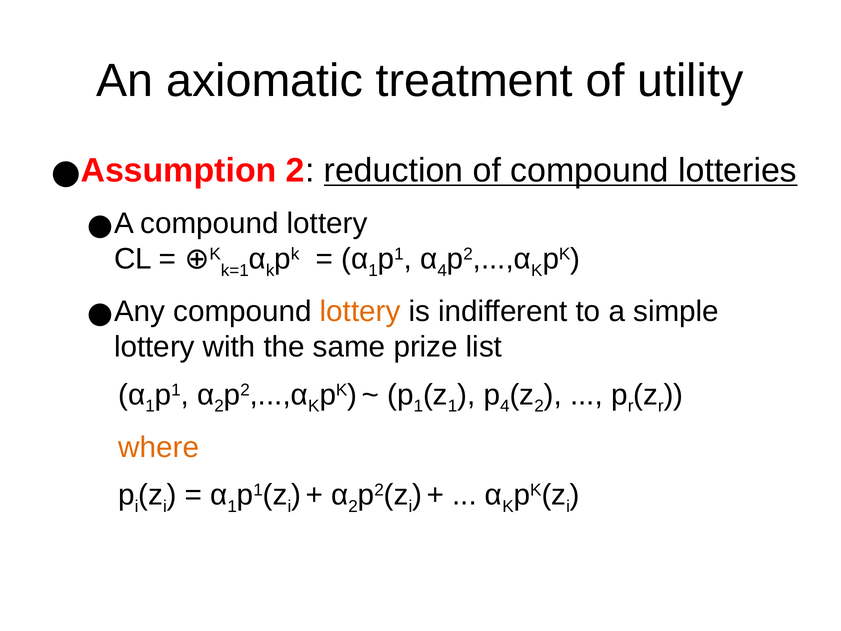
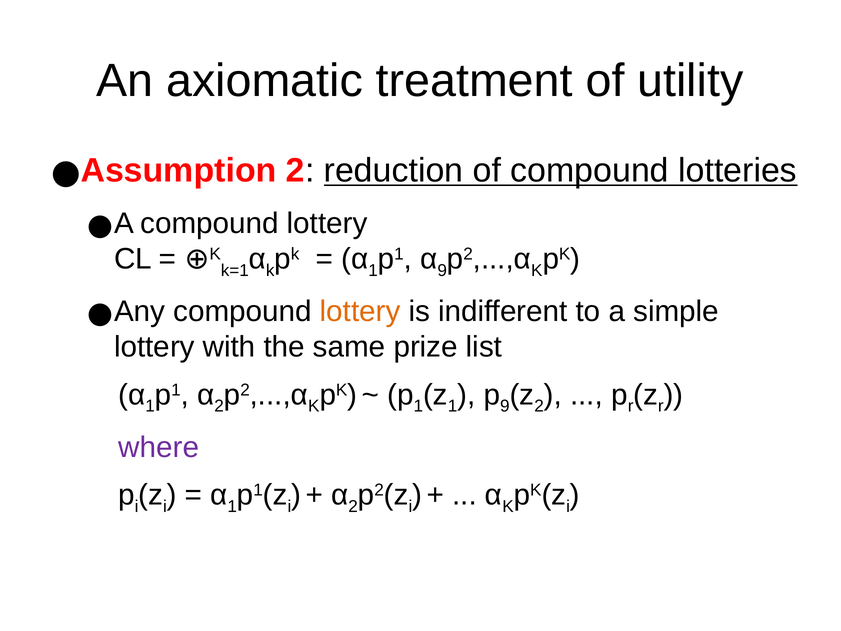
4: 4 -> 9 (442, 270)
4: 4 -> 9 (505, 406)
where colour: orange -> purple (159, 447)
